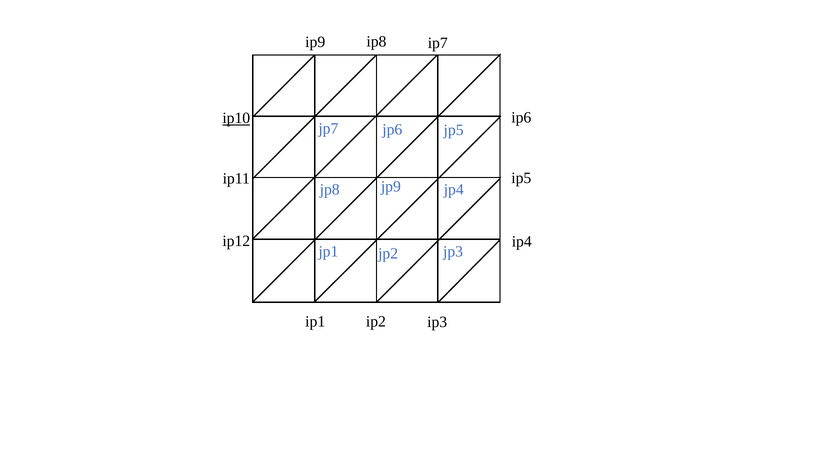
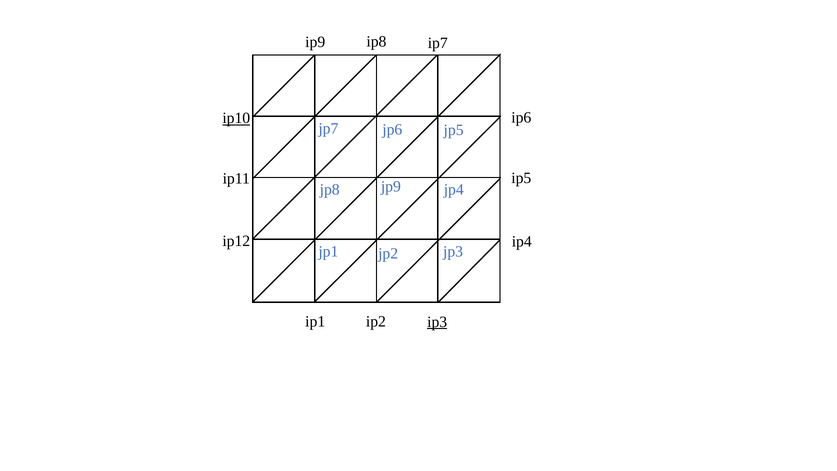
ip3 underline: none -> present (437, 322)
